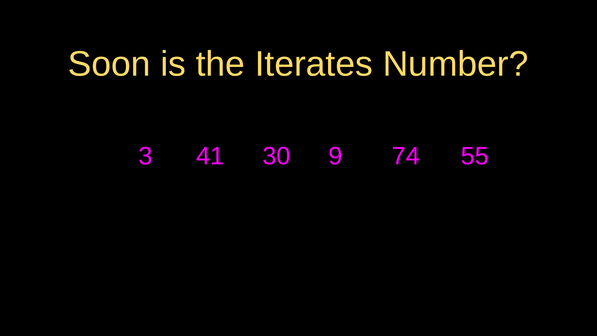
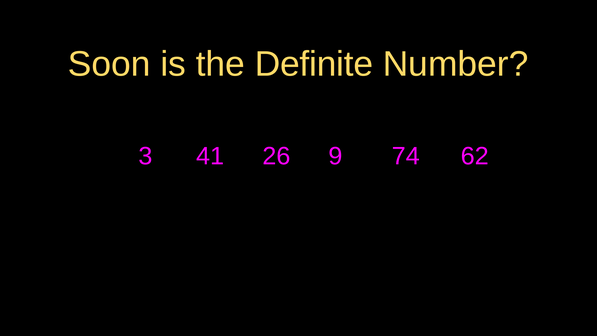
Iterates: Iterates -> Definite (314, 64)
30: 30 -> 26 (276, 156)
55: 55 -> 62 (475, 156)
